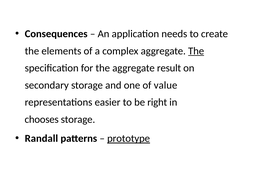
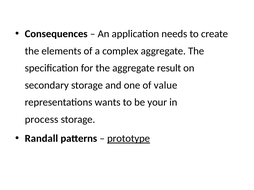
The underline: present -> none (196, 51)
easier: easier -> wants (108, 103)
right: right -> your (157, 103)
chooses: chooses -> process (42, 120)
